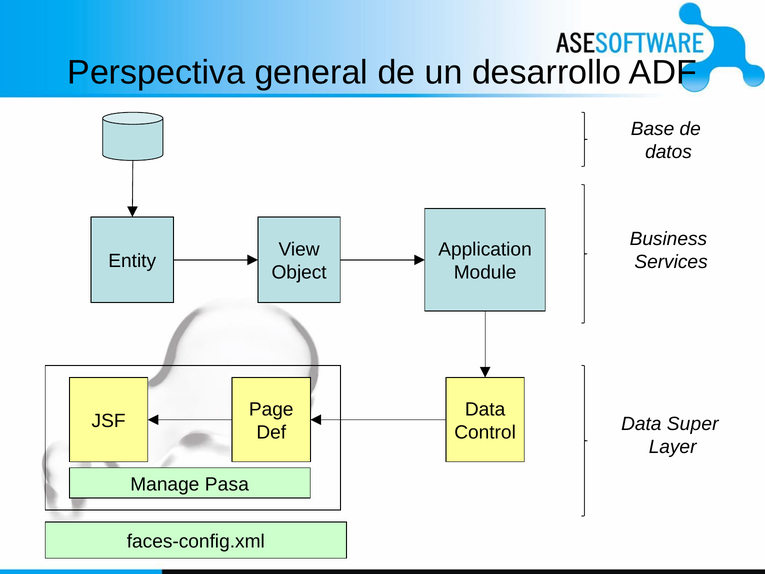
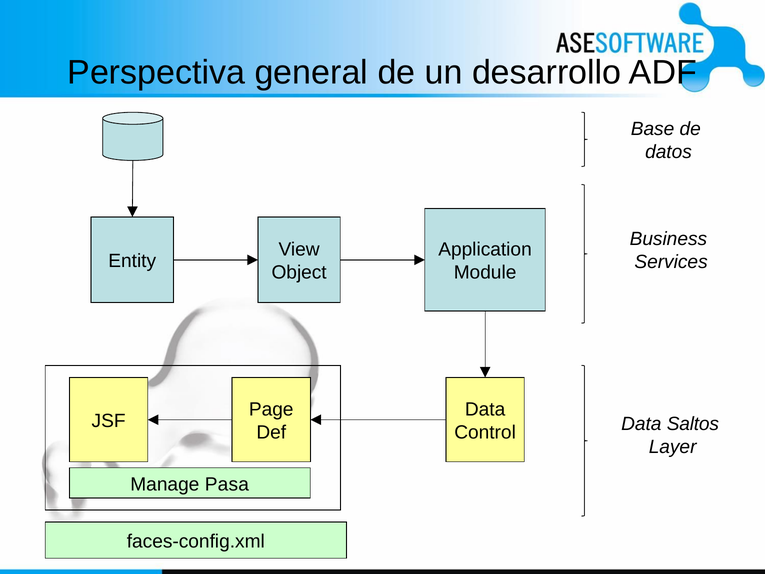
Super: Super -> Saltos (693, 424)
